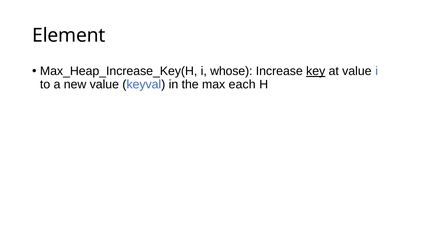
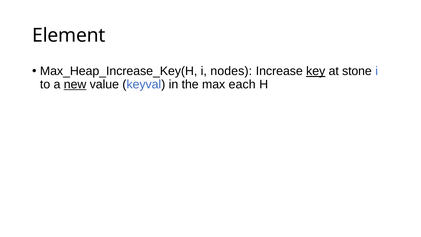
whose: whose -> nodes (231, 71)
at value: value -> stone (357, 71)
new underline: none -> present (75, 84)
